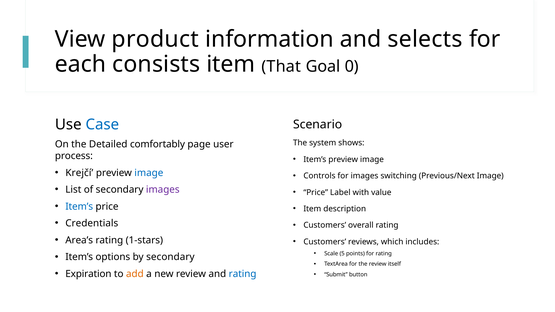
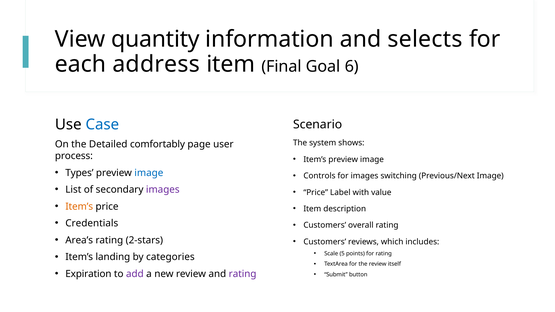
product: product -> quantity (155, 39)
consists: consists -> address (156, 64)
That: That -> Final (281, 67)
0: 0 -> 6 (352, 67)
Krejčí: Krejčí -> Types (79, 173)
Item’s colour: blue -> orange (79, 207)
1-stars: 1-stars -> 2-stars (144, 240)
options: options -> landing (113, 257)
by secondary: secondary -> categories (170, 257)
add colour: orange -> purple (135, 274)
rating colour: blue -> purple (243, 274)
